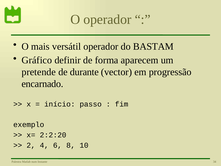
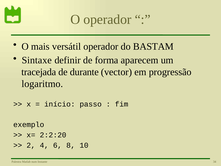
Gráfico: Gráfico -> Sintaxe (37, 60)
pretende: pretende -> tracejada (39, 72)
encarnado: encarnado -> logaritmo (42, 84)
